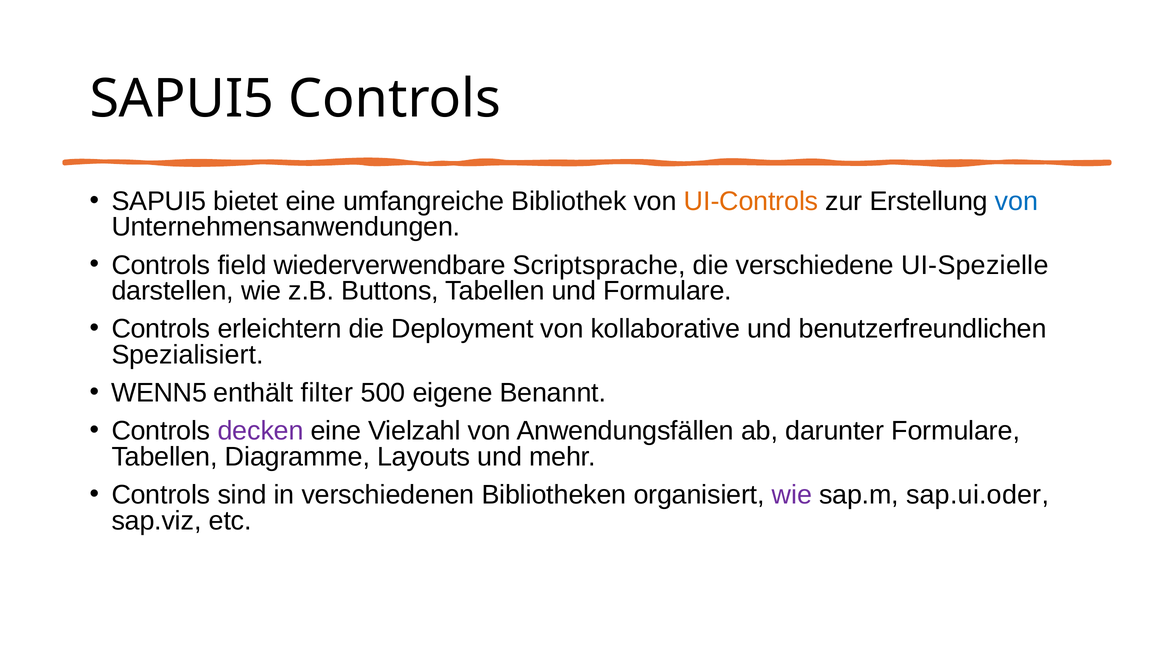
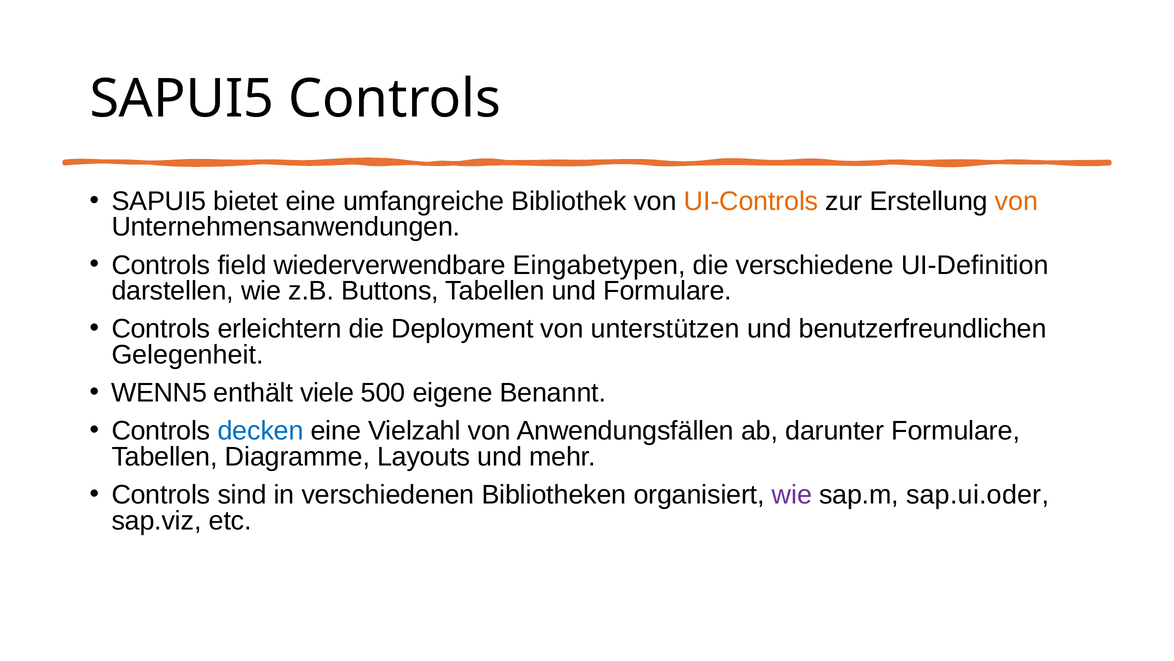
von colour: blue -> orange (1016, 201)
Scriptsprache: Scriptsprache -> Eingabetypen (599, 265)
UI-Spezielle: UI-Spezielle -> UI-Definition (975, 265)
kollaborative: kollaborative -> unterstützen (665, 329)
Spezialisiert: Spezialisiert -> Gelegenheit (188, 354)
filter: filter -> viele (327, 393)
decken colour: purple -> blue (261, 431)
